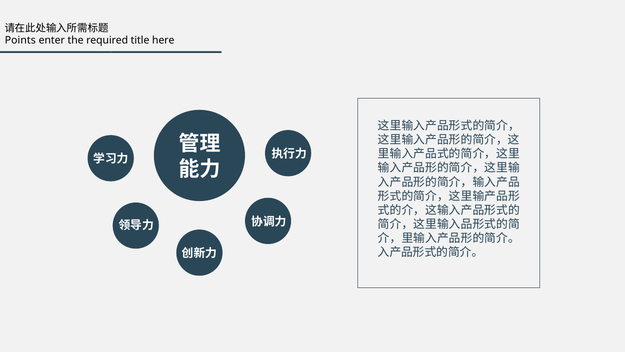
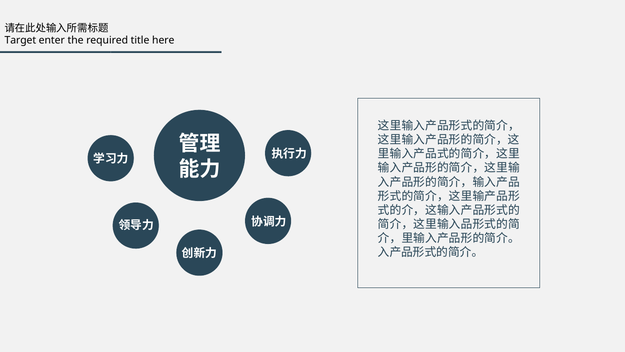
Points: Points -> Target (20, 40)
